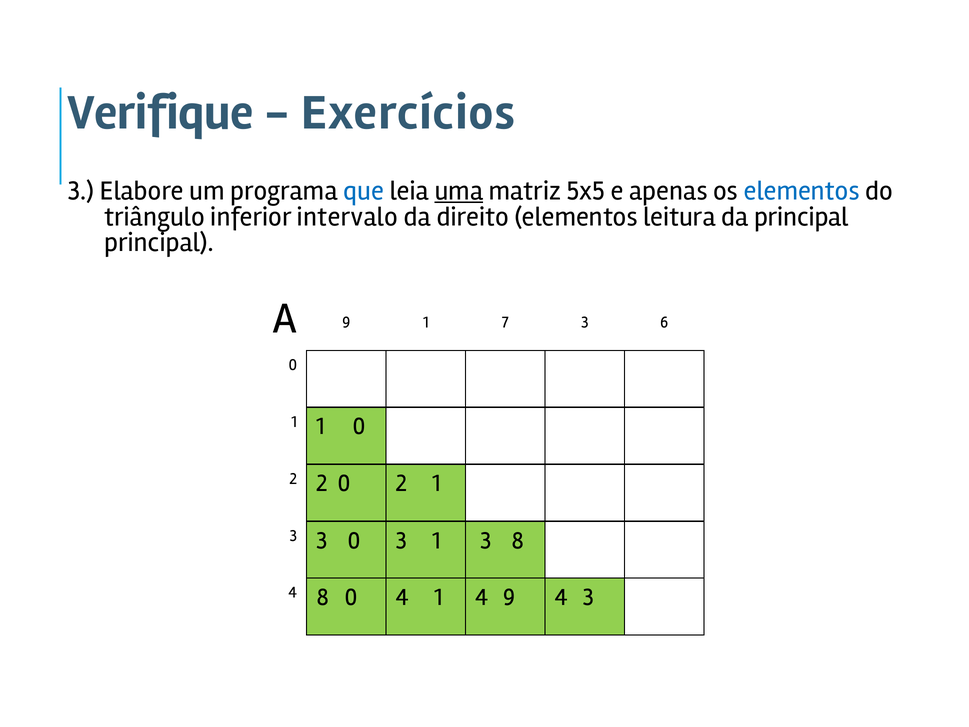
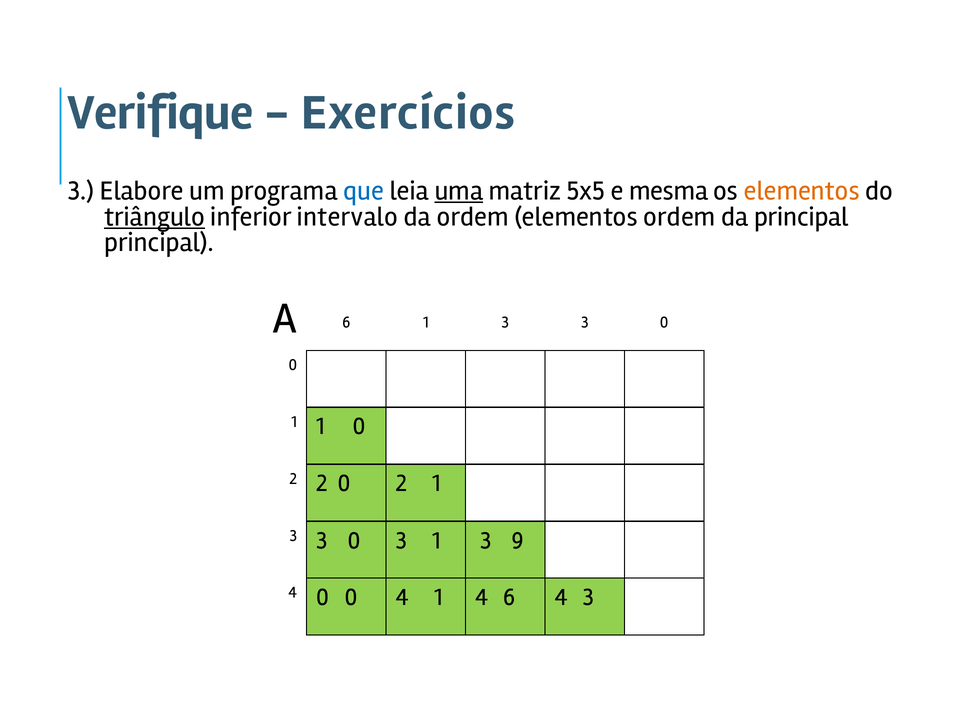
apenas: apenas -> mesma (669, 191)
elementos colour: blue -> orange (802, 191)
triângulo underline: none -> present (155, 217)
da direito: direito -> ordem (473, 217)
elementos leitura: leitura -> ordem (679, 217)
A 9: 9 -> 6 (346, 322)
7: 7 -> 3 (505, 322)
6: 6 -> 0 (664, 322)
3 8: 8 -> 9 (518, 540)
4 8: 8 -> 0 (323, 597)
4 9: 9 -> 6 (509, 597)
